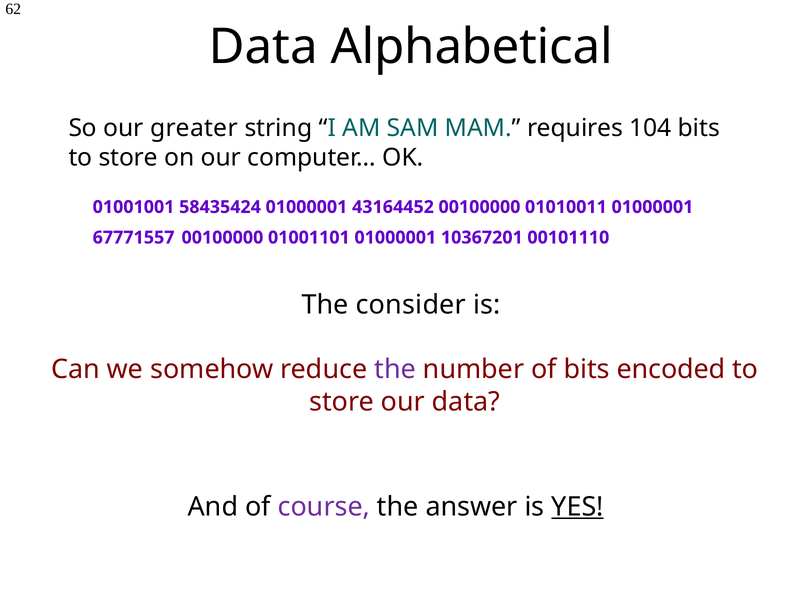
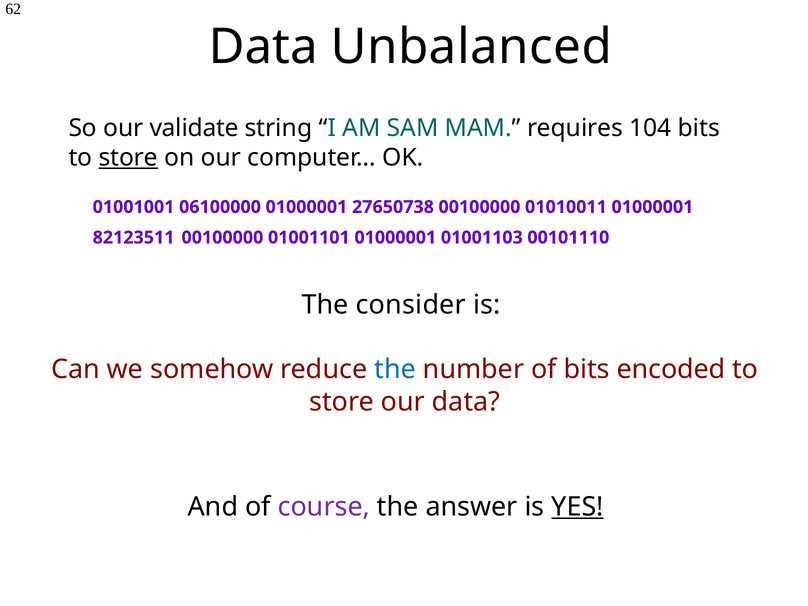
Alphabetical: Alphabetical -> Unbalanced (471, 47)
greater: greater -> validate (194, 128)
store underline: none -> present (128, 158)
58435424: 58435424 -> 06100000 (220, 207)
43164452: 43164452 -> 27650738 (393, 207)
67771557: 67771557 -> 82123511 (134, 238)
10367201: 10367201 -> 01001103 (482, 238)
the colour: purple -> blue (395, 369)
